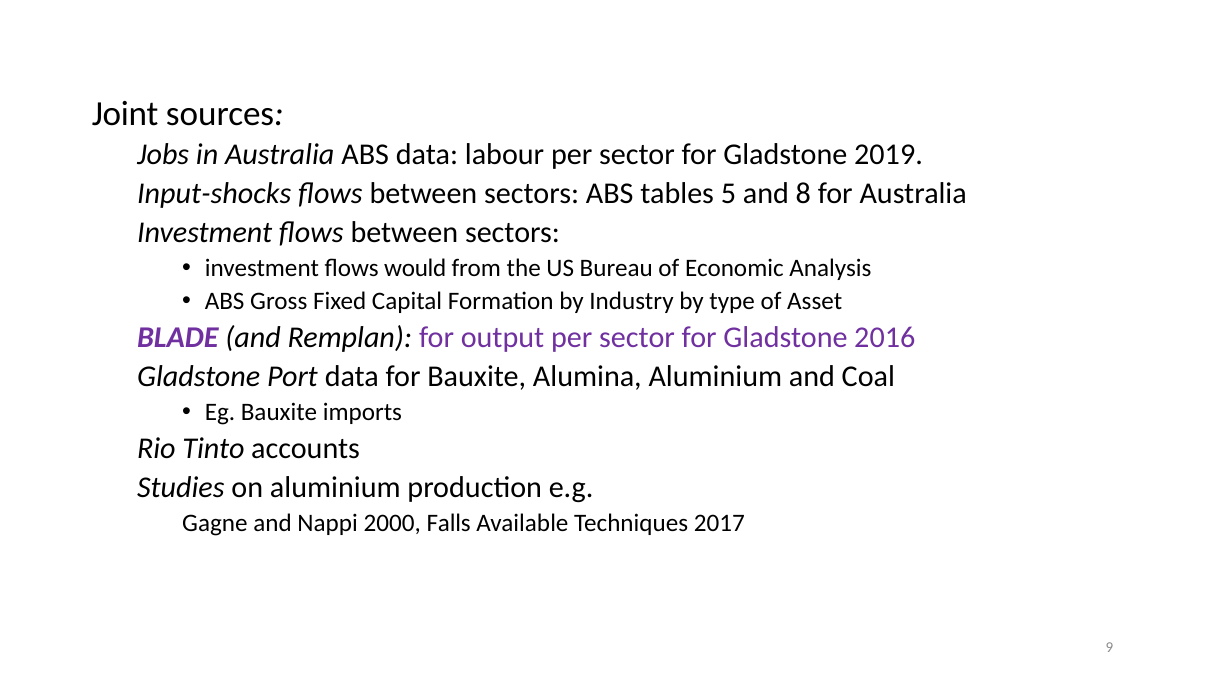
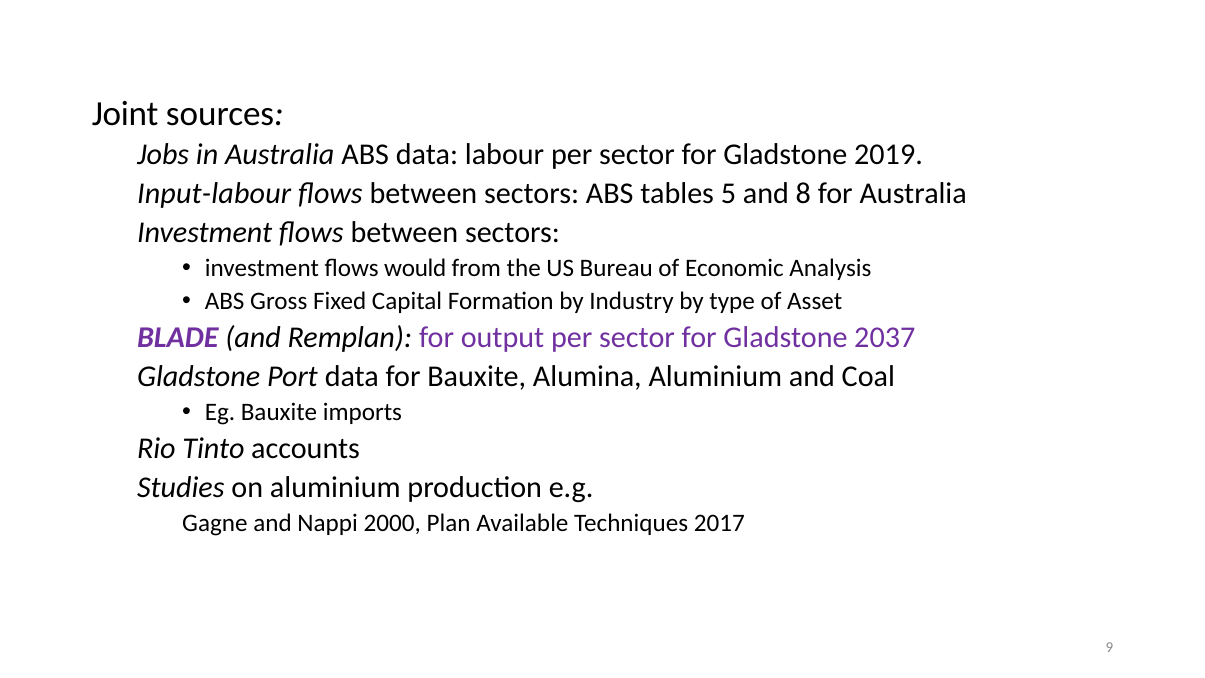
Input-shocks: Input-shocks -> Input-labour (214, 193)
2016: 2016 -> 2037 (885, 338)
Falls: Falls -> Plan (449, 523)
